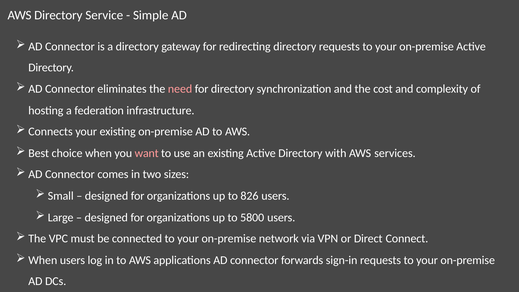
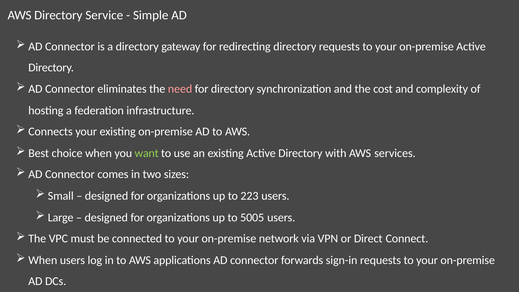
want colour: pink -> light green (147, 153)
826: 826 -> 223 (249, 196)
5800: 5800 -> 5005 (252, 218)
